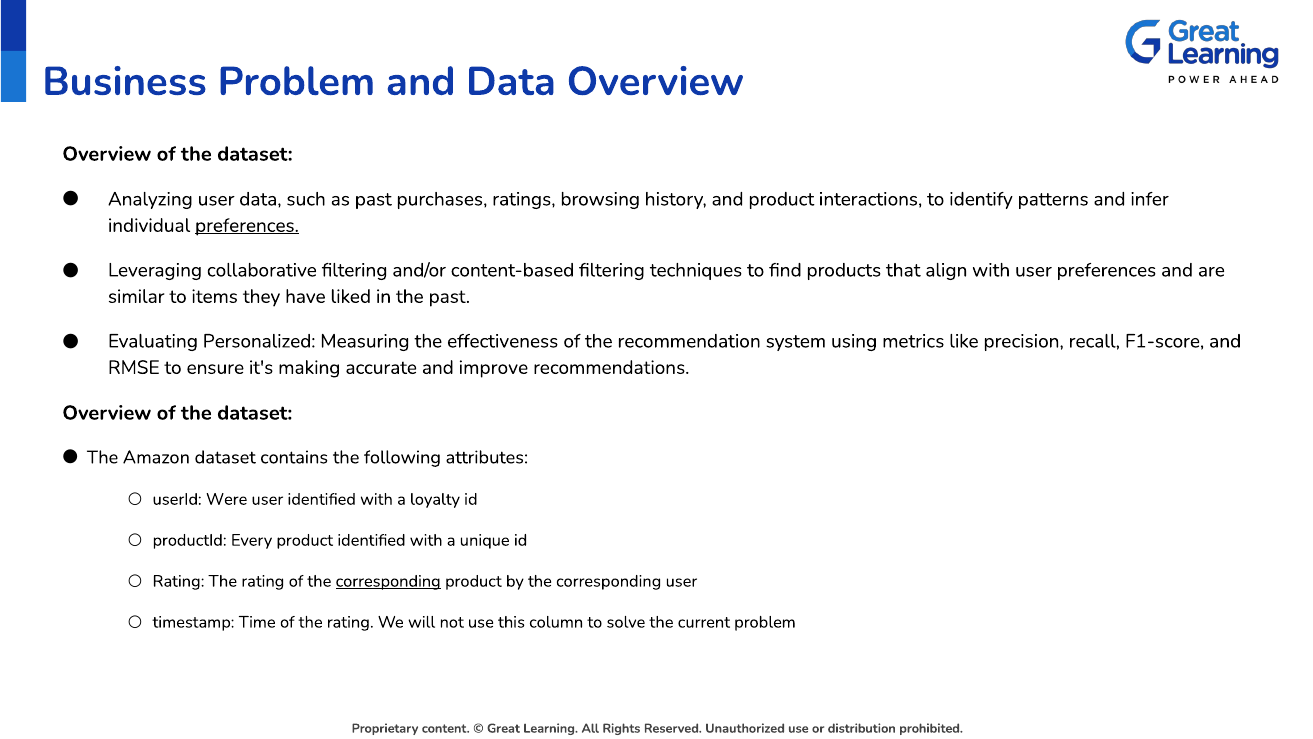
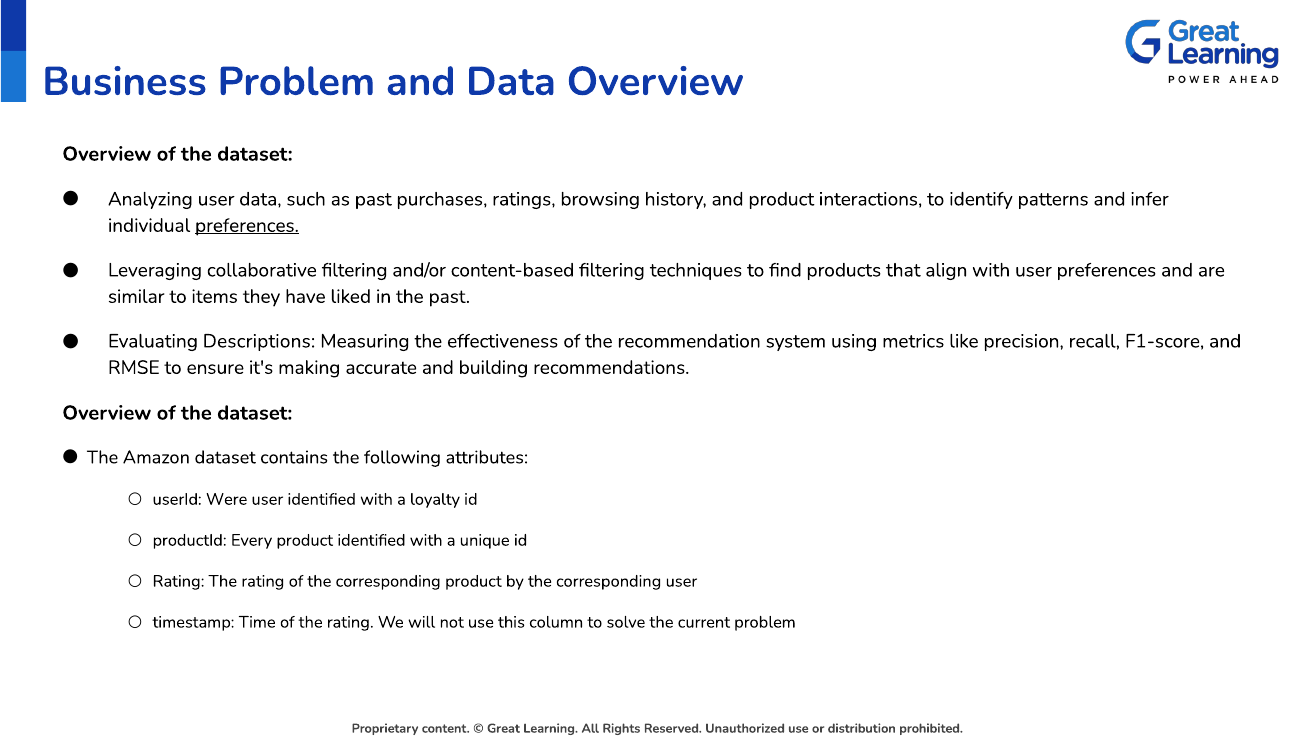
Personalized: Personalized -> Descriptions (259, 341)
improve: improve -> building (493, 367)
corresponding underline: present -> none (388, 581)
